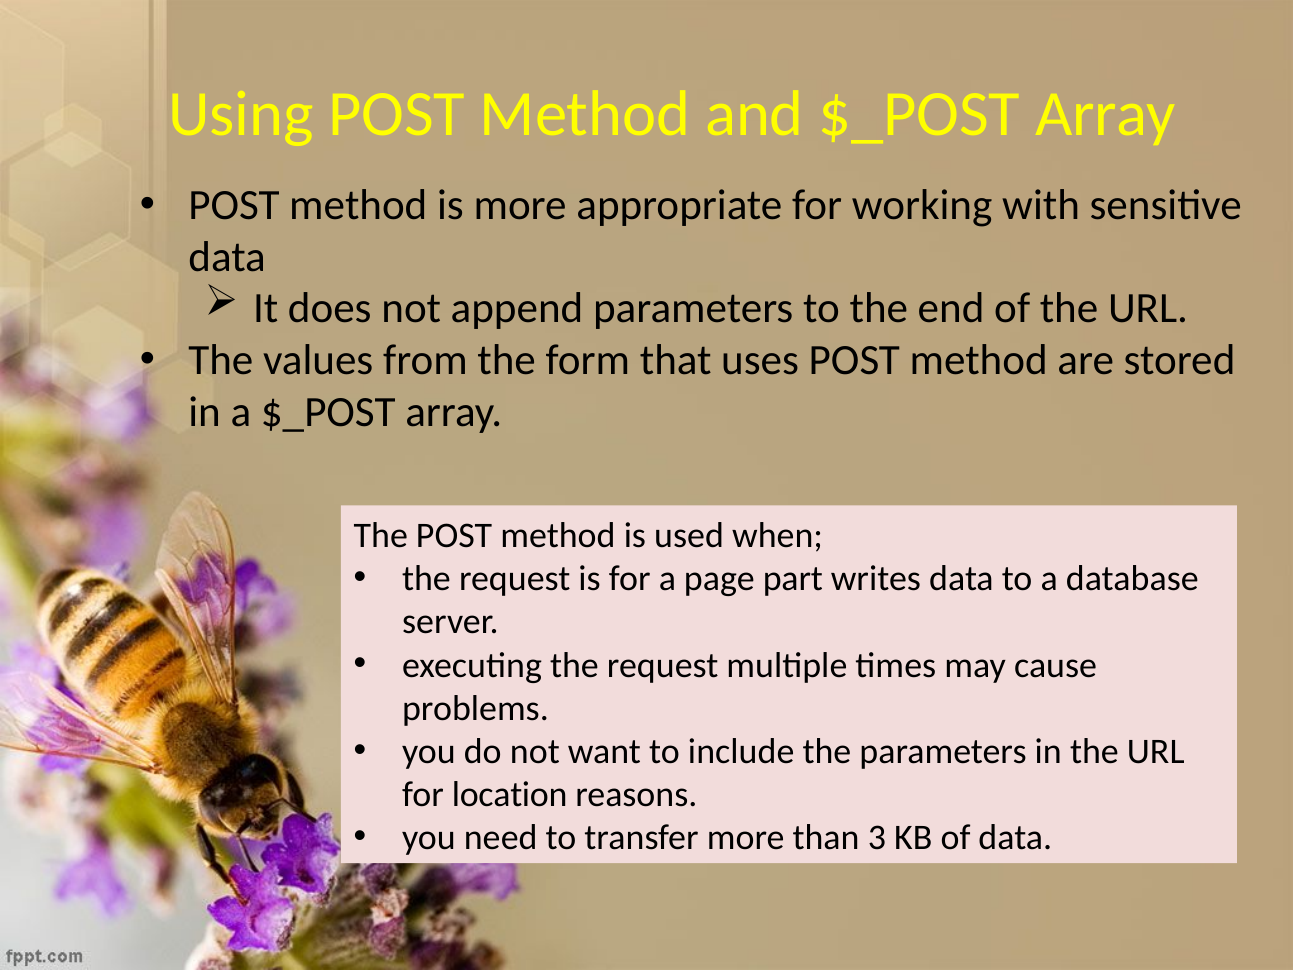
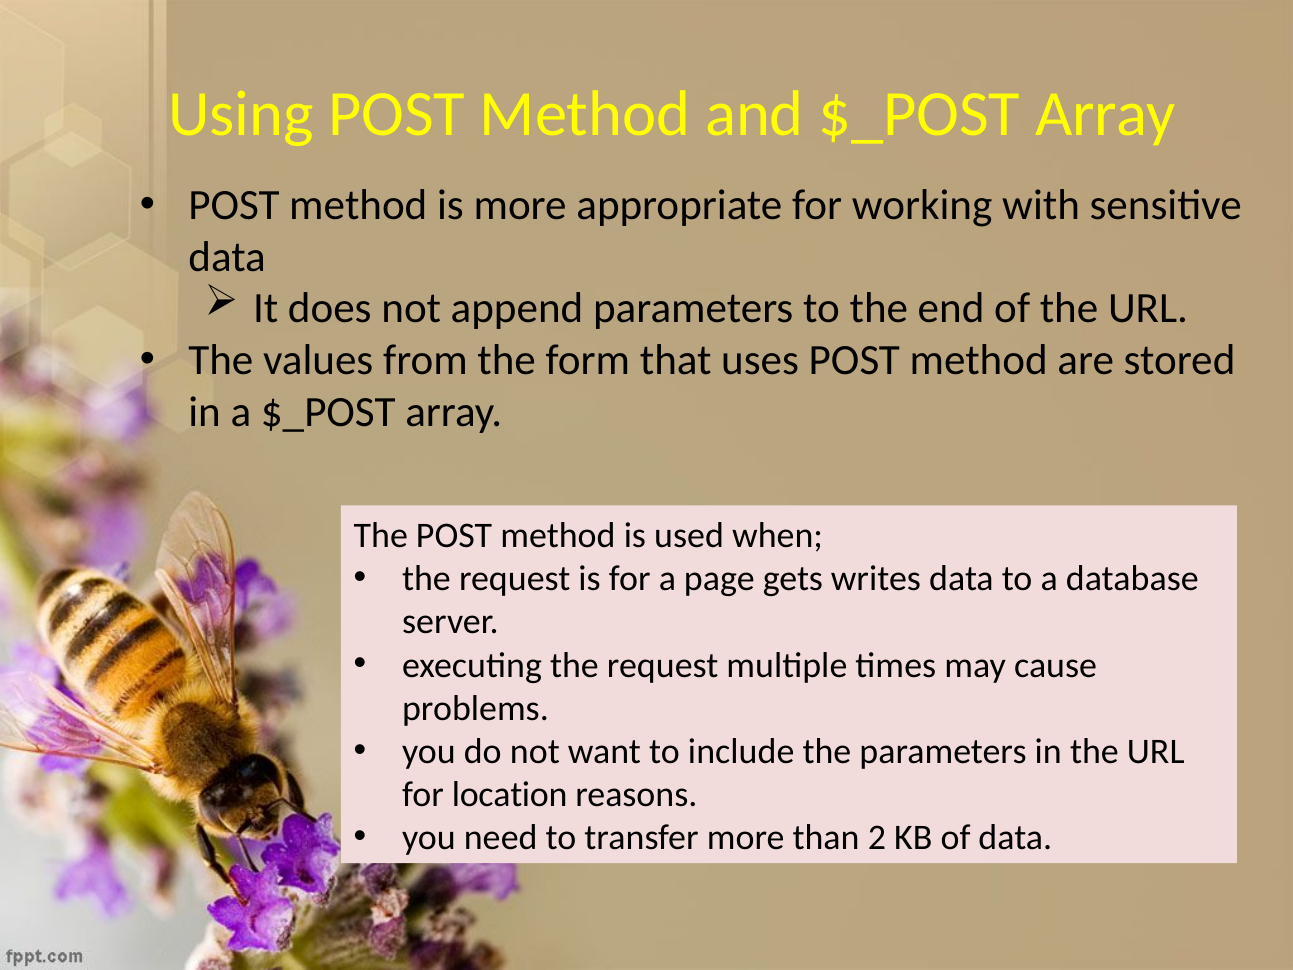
part: part -> gets (793, 579)
3: 3 -> 2 (877, 837)
